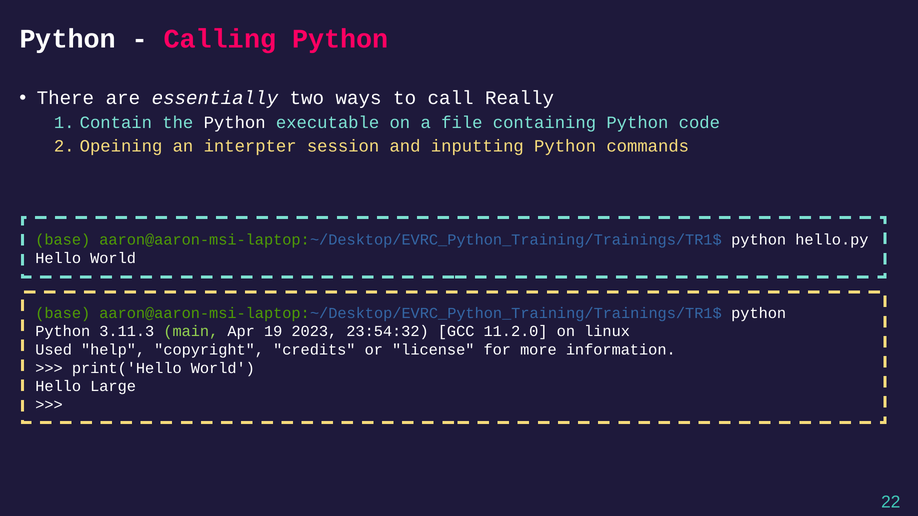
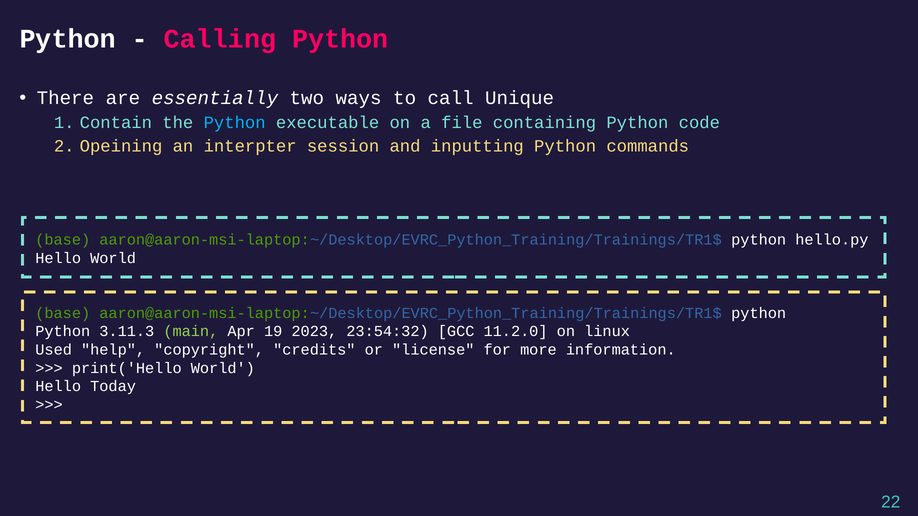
Really: Really -> Unique (520, 98)
Python colour: white -> light blue (235, 123)
Large: Large -> Today (113, 387)
